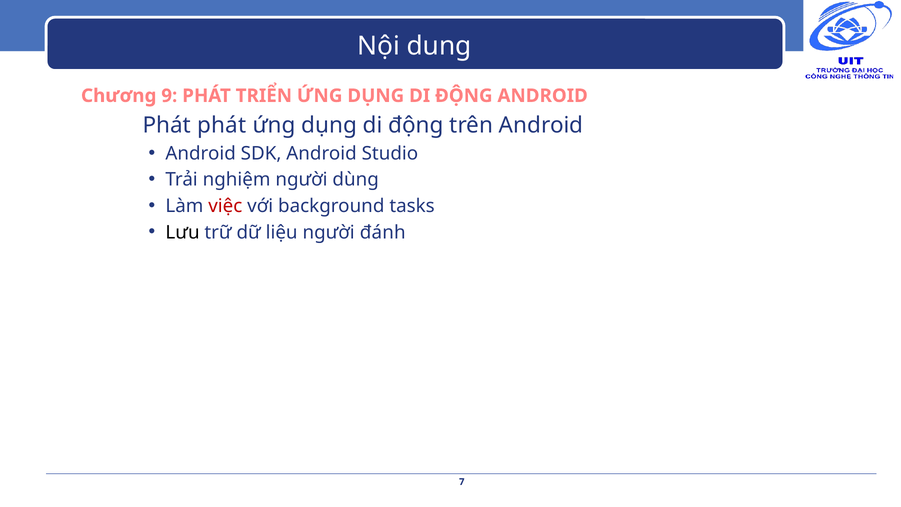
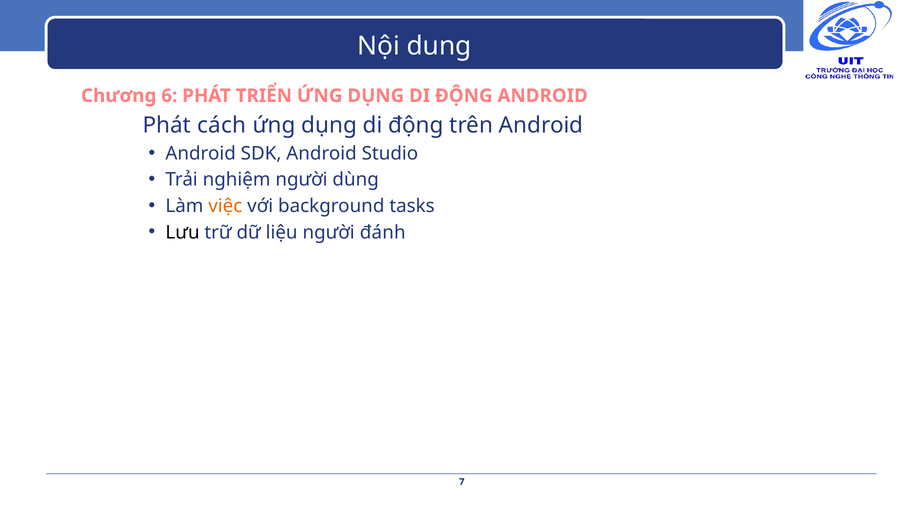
9: 9 -> 6 (169, 96)
Phát phát: phát -> cách (222, 125)
việc colour: red -> orange (225, 206)
